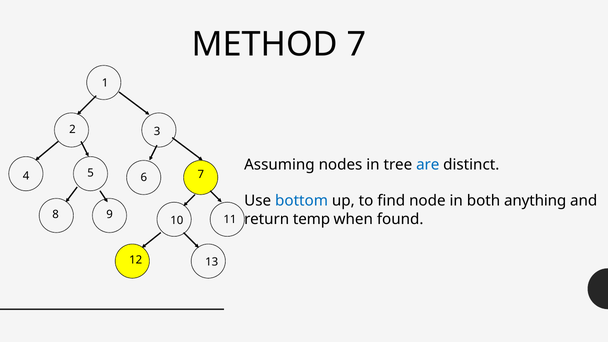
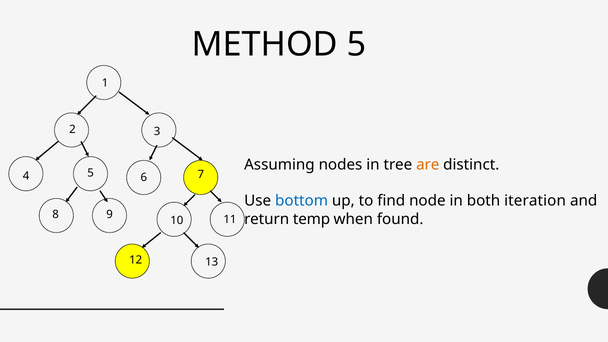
METHOD 7: 7 -> 5 (357, 44)
are colour: blue -> orange (428, 164)
anything: anything -> iteration (535, 201)
